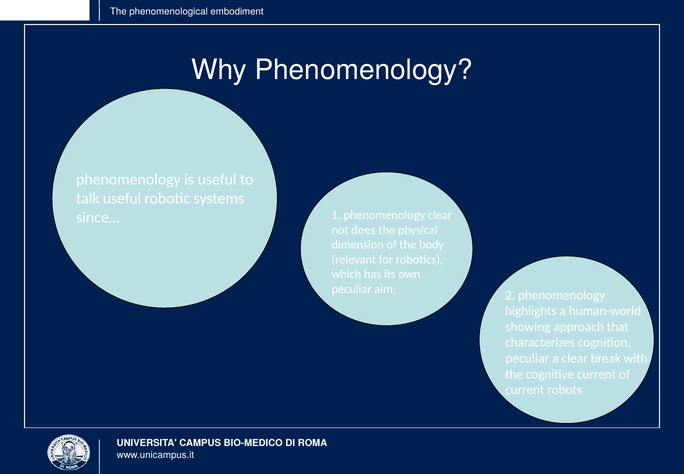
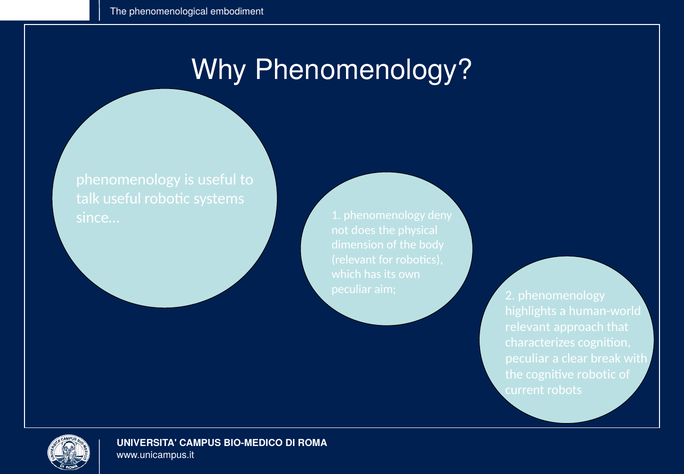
phenomenology clear: clear -> deny (440, 215)
showing: showing -> relevant (528, 326)
cognitive current: current -> robotic (597, 374)
